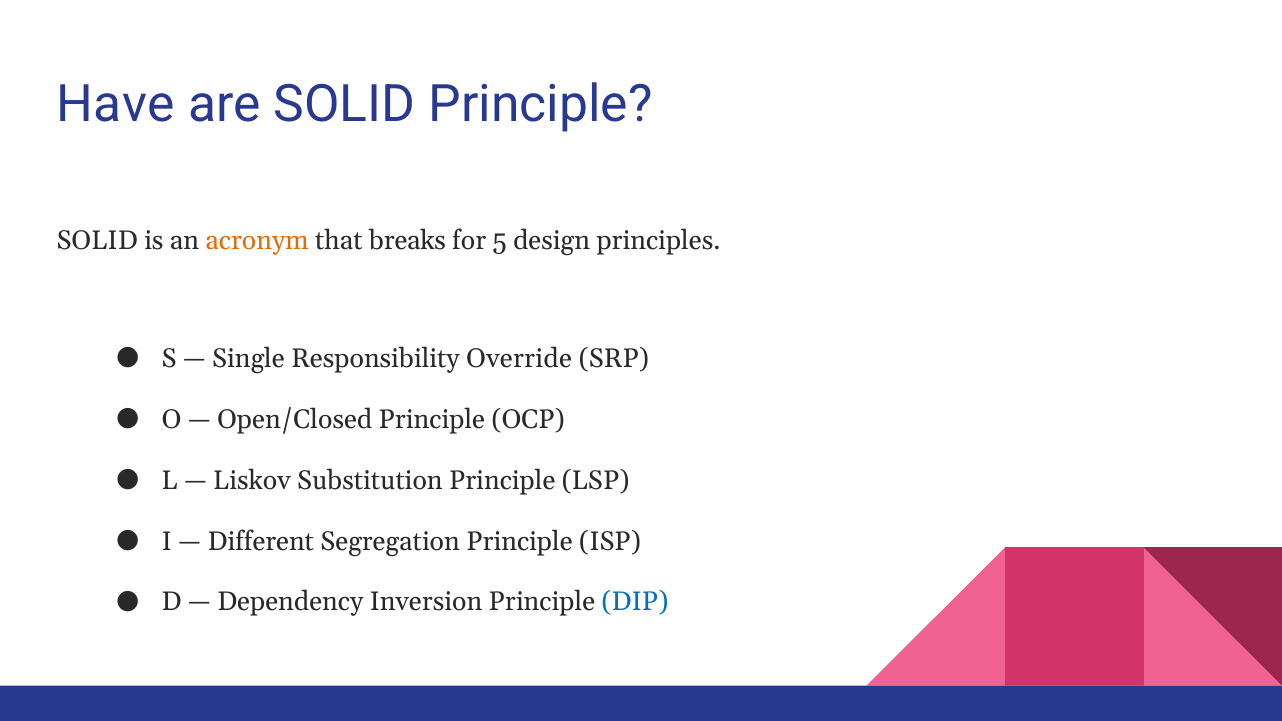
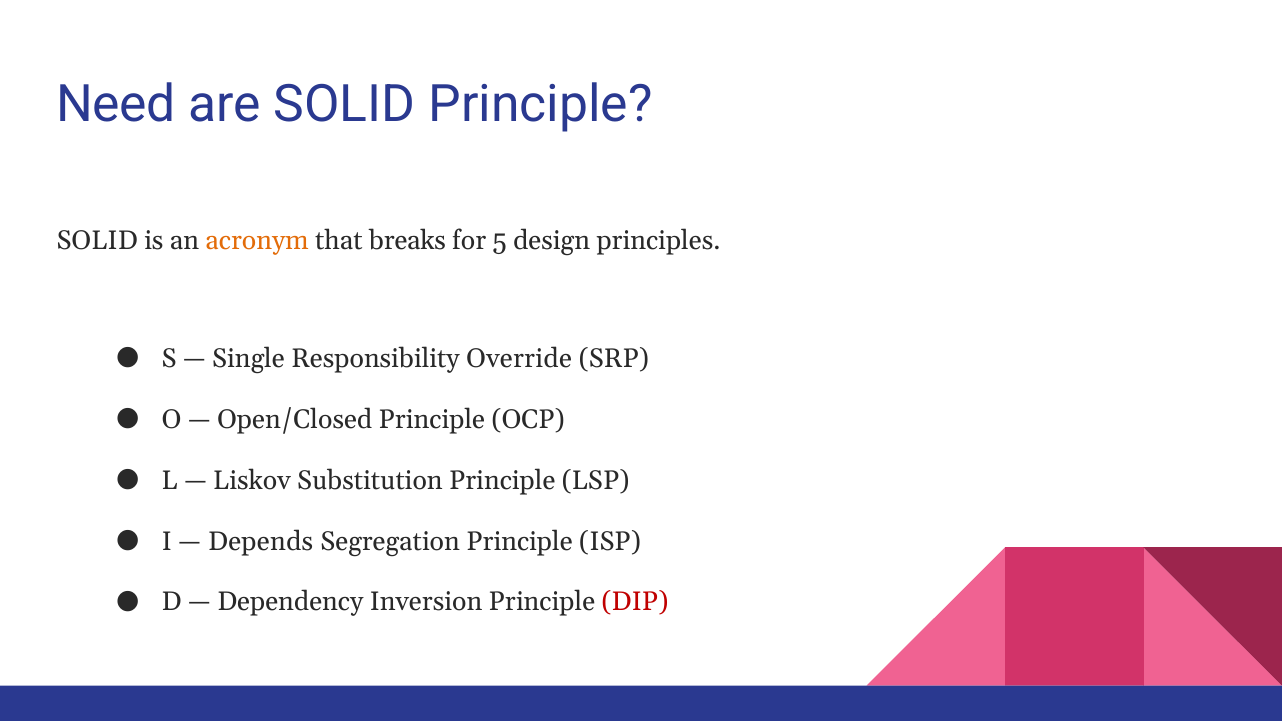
Have: Have -> Need (116, 105)
Different: Different -> Depends (261, 541)
DIP colour: blue -> red (635, 602)
